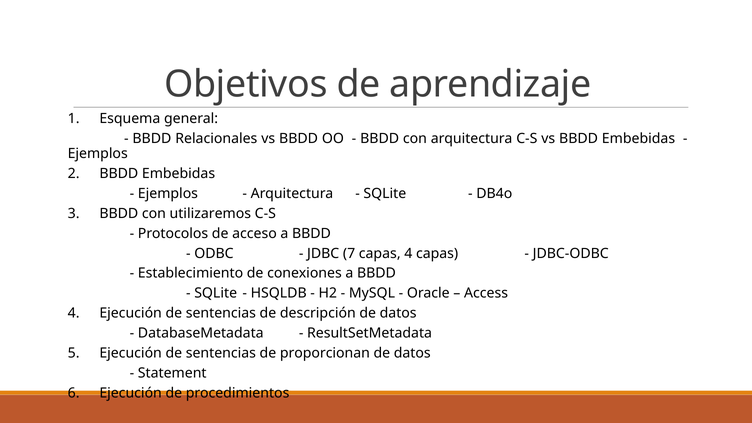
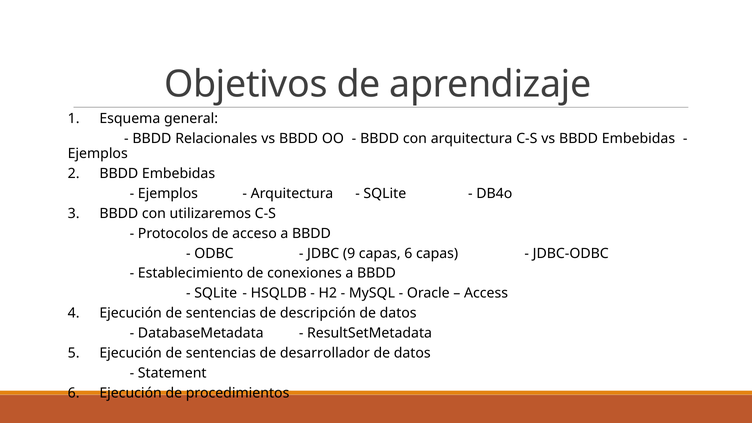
7: 7 -> 9 (349, 253)
capas 4: 4 -> 6 (408, 253)
proporcionan: proporcionan -> desarrollador (325, 353)
